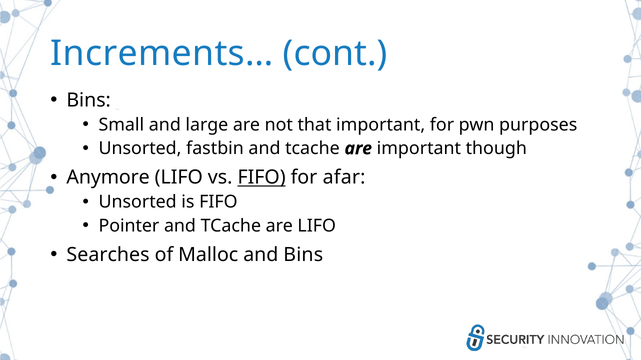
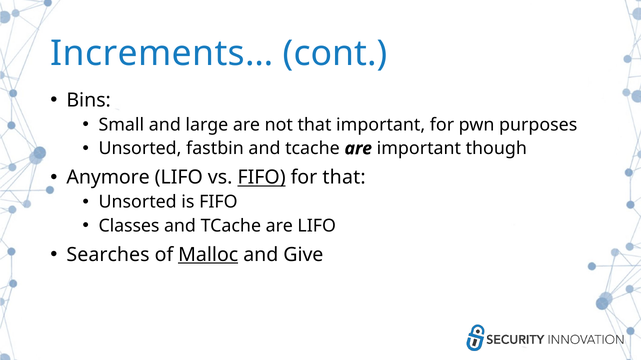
for afar: afar -> that (344, 178)
Pointer: Pointer -> Classes (129, 226)
Malloc underline: none -> present (208, 255)
and Bins: Bins -> Give (303, 255)
